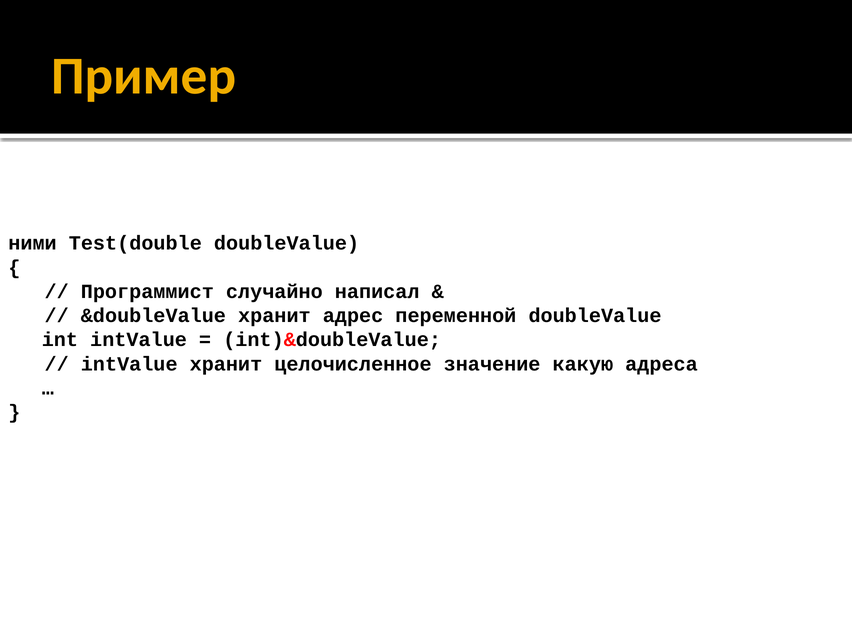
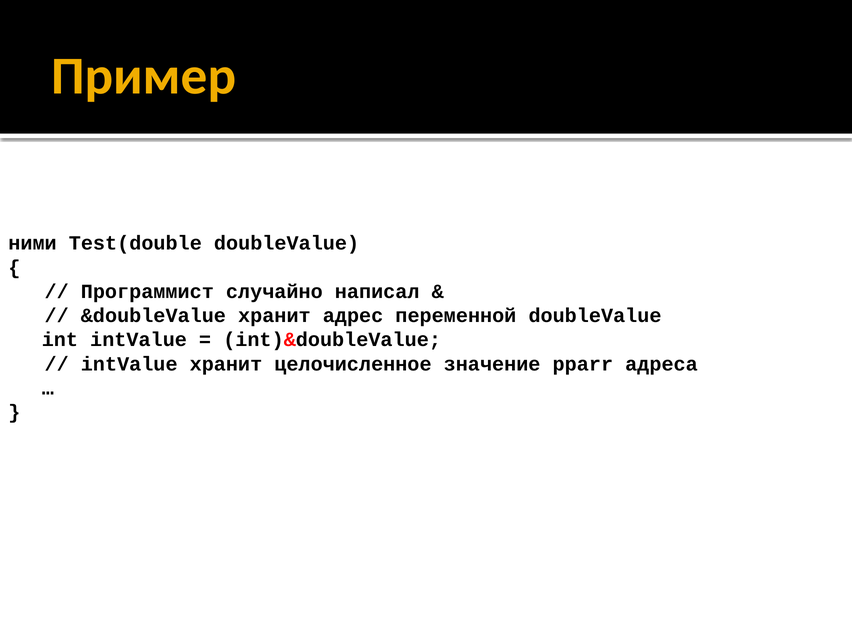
какую: какую -> pparr (583, 364)
